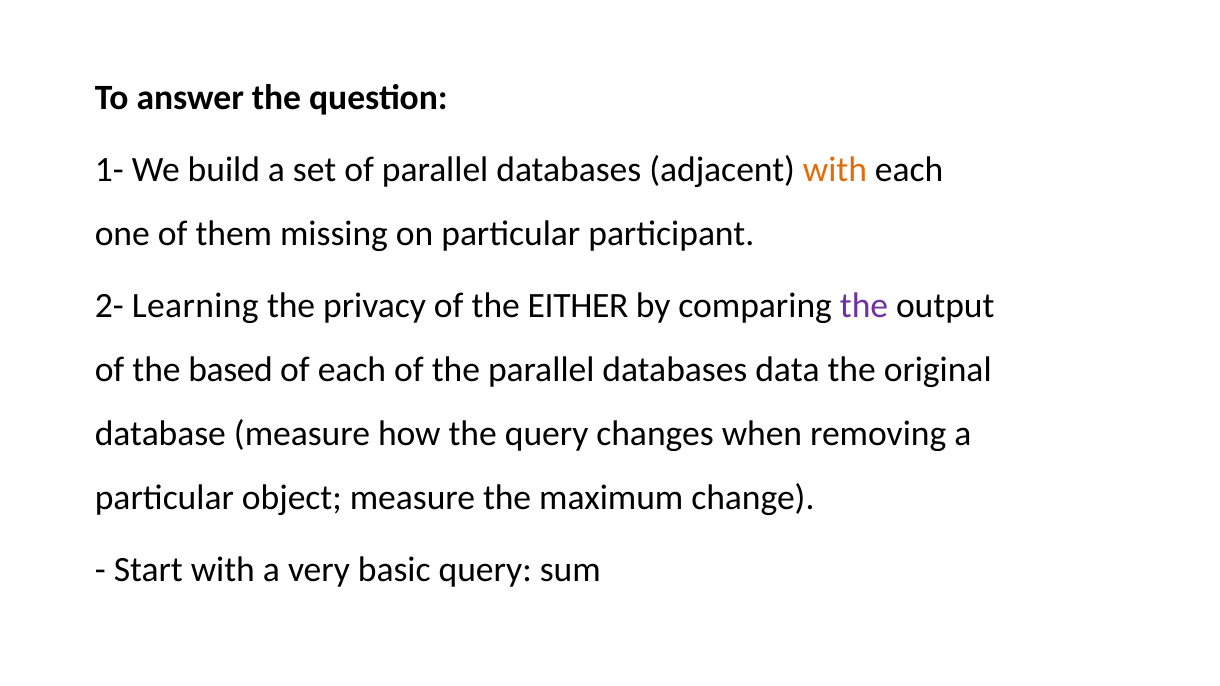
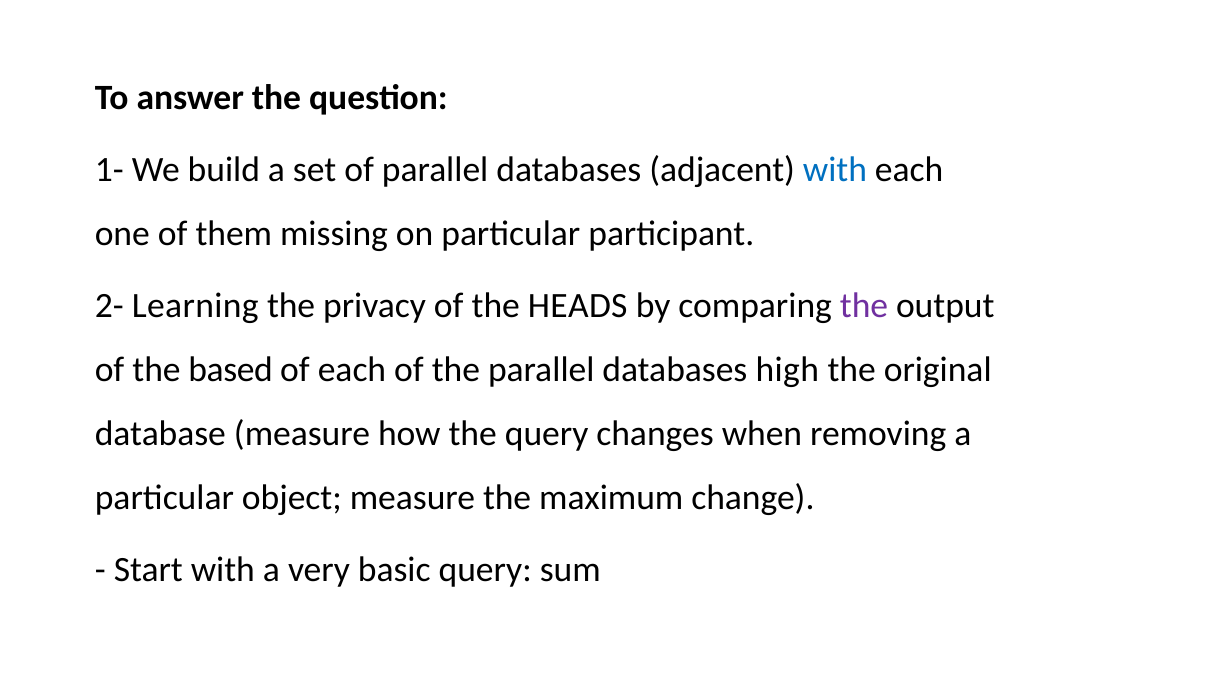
with colour: orange -> blue (835, 170)
EITHER: EITHER -> HEADS (578, 306)
data: data -> high (787, 370)
